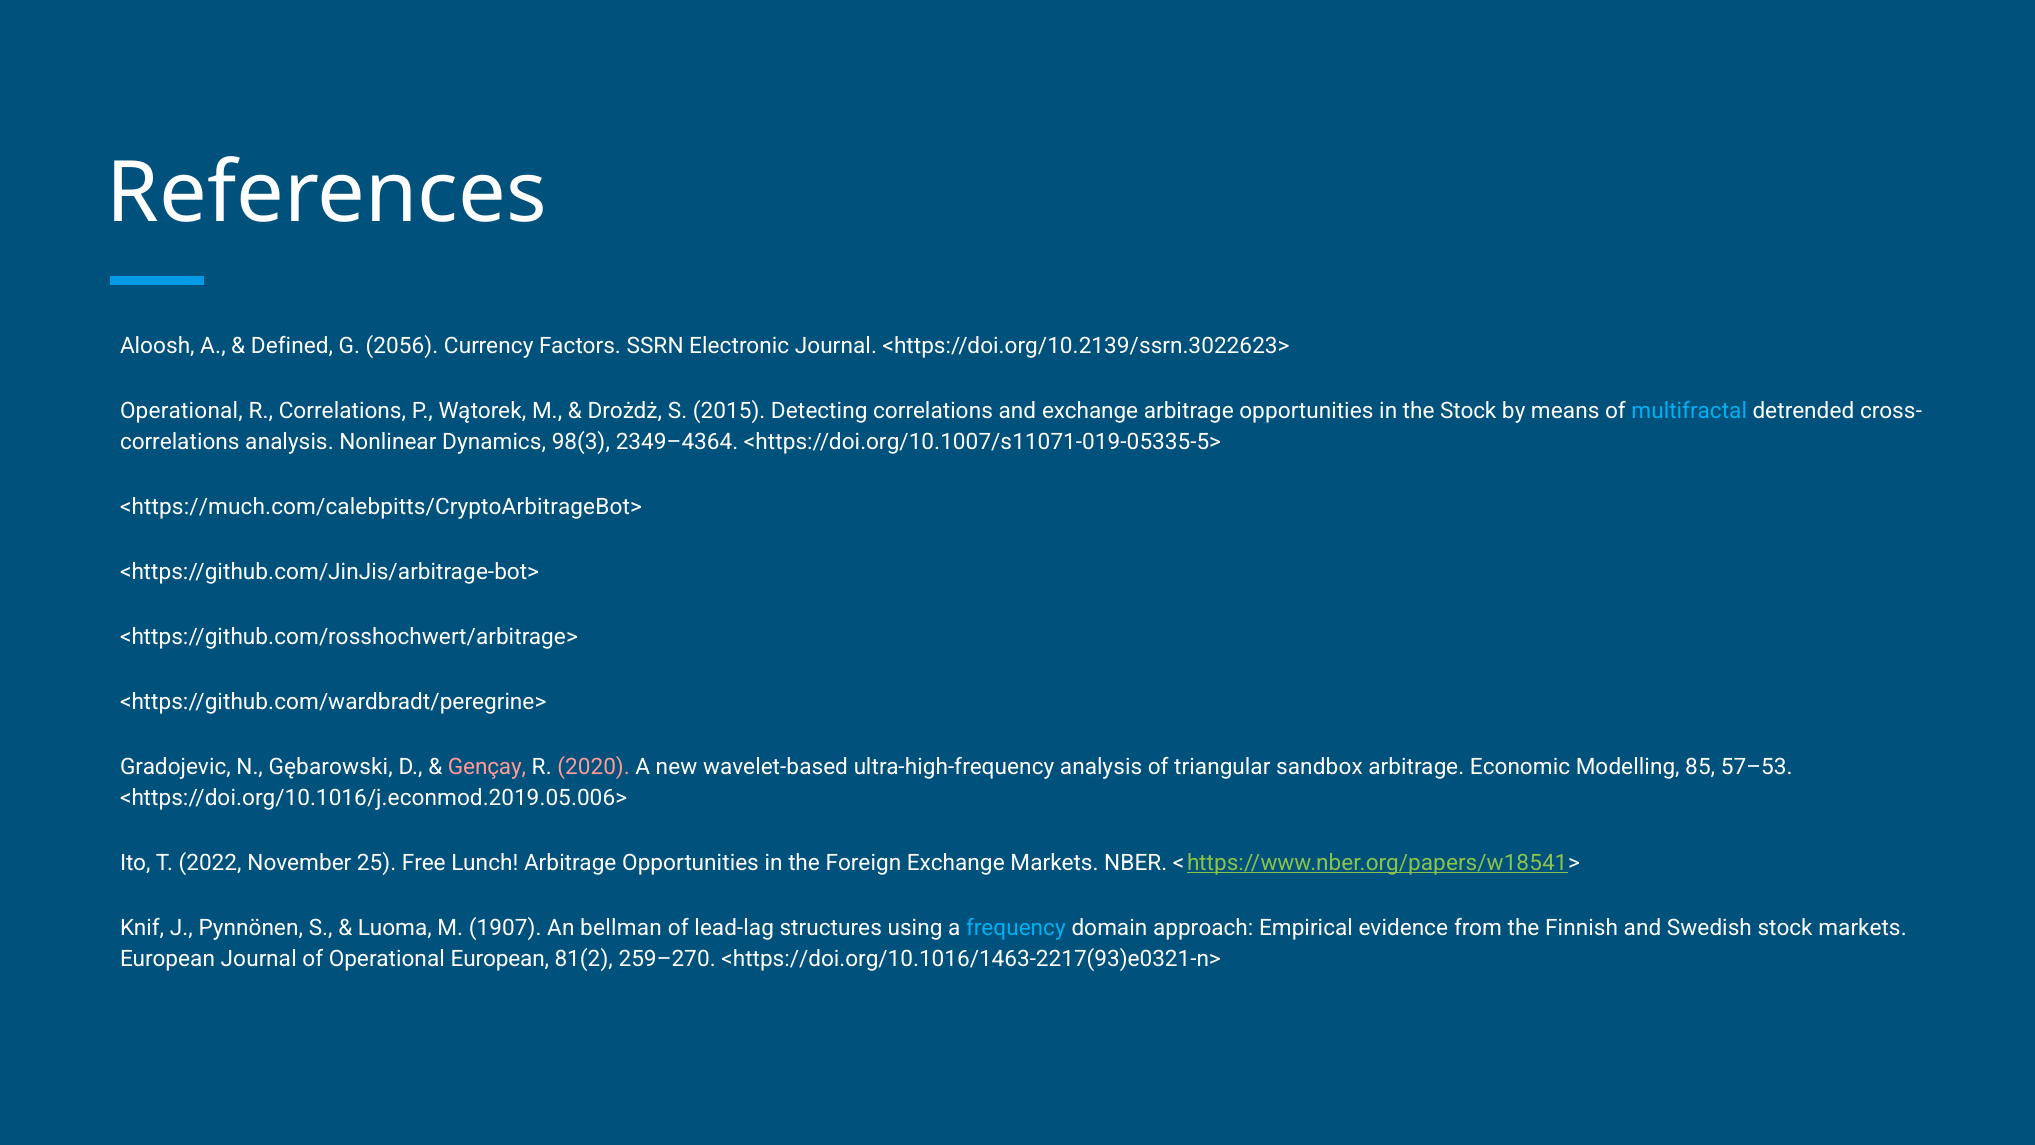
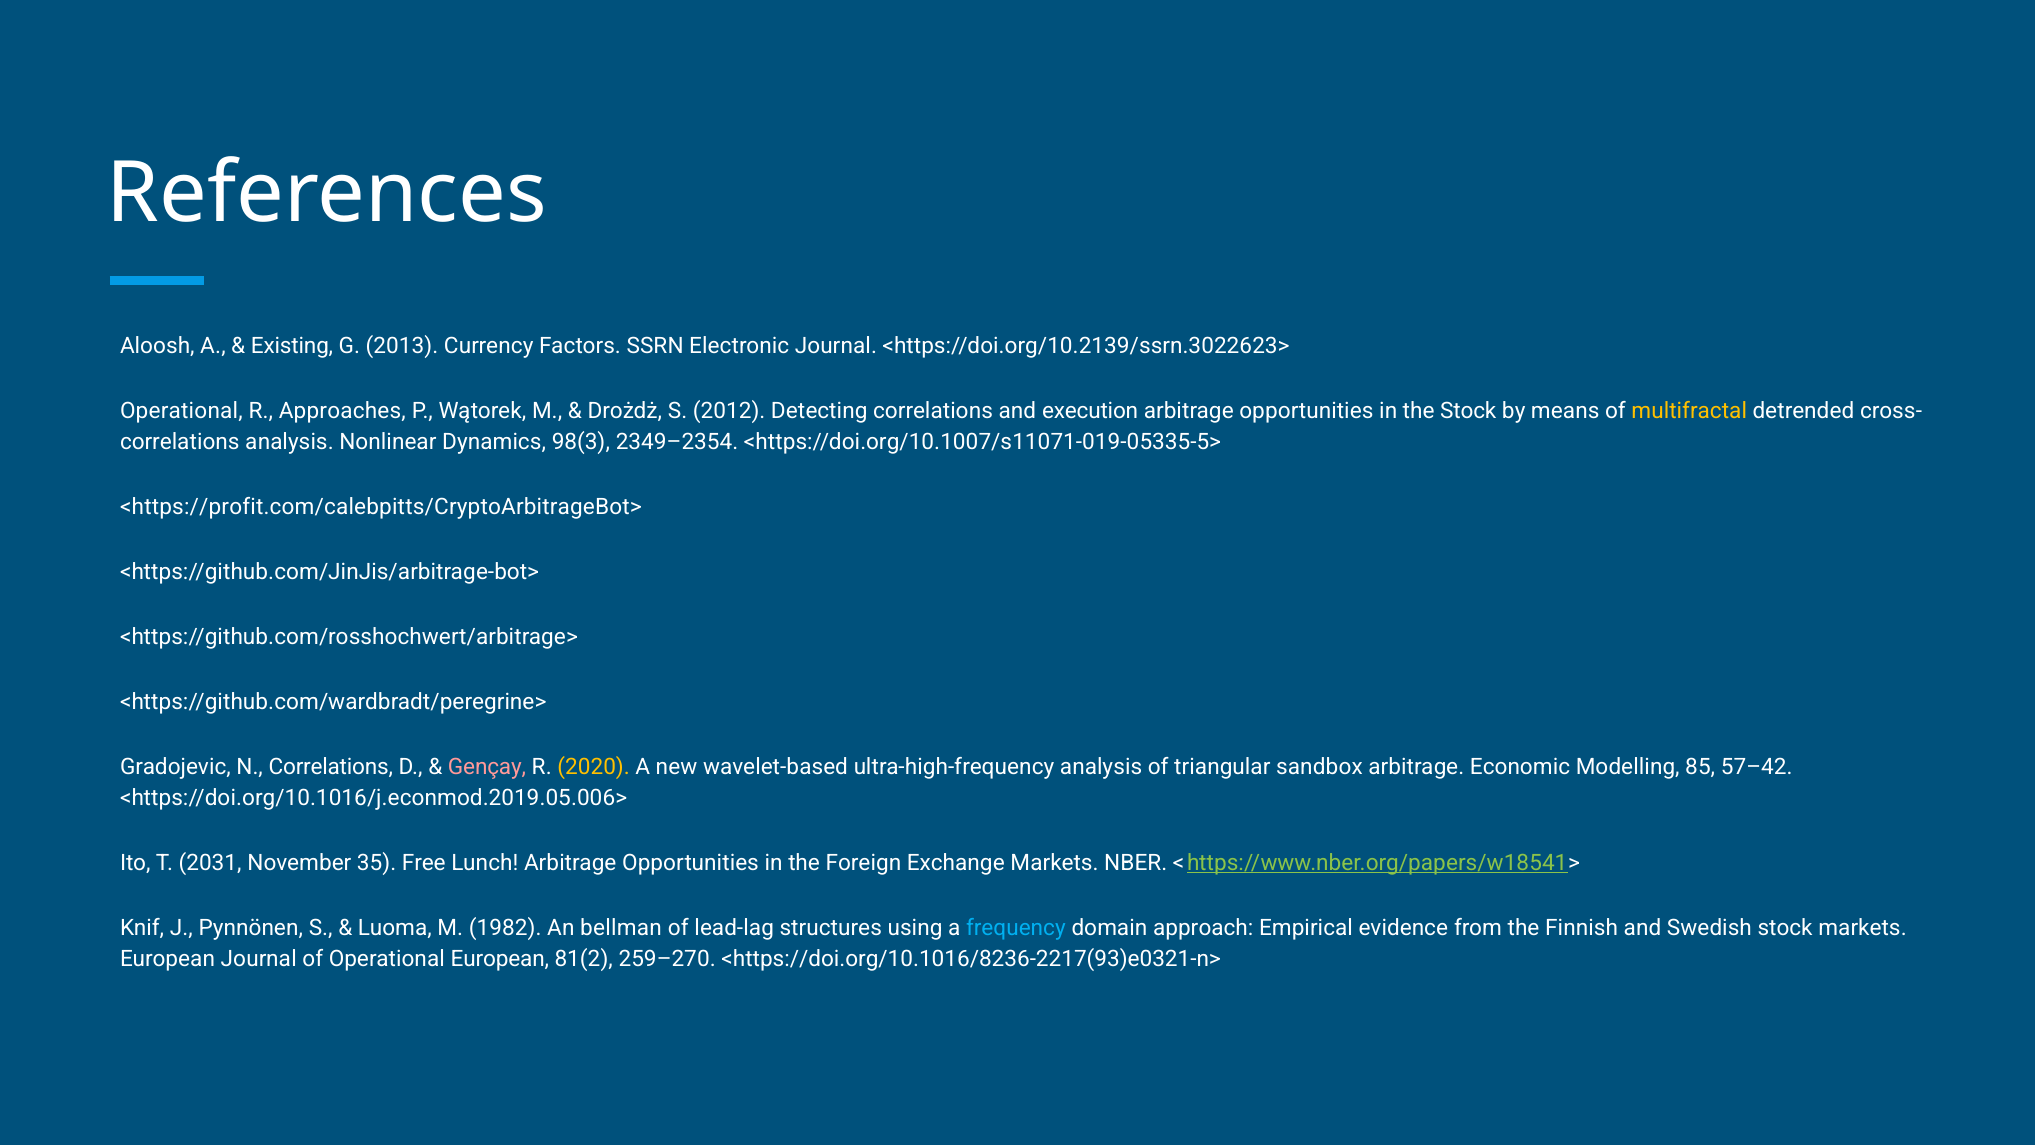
Defined: Defined -> Existing (292, 346)
2056: 2056 -> 2013 (402, 346)
R Correlations: Correlations -> Approaches (342, 411)
2015: 2015 -> 2012 (729, 411)
and exchange: exchange -> execution (1090, 411)
multifractal colour: light blue -> yellow (1689, 411)
2349–4364: 2349–4364 -> 2349–2354 (677, 442)
<https://much.com/calebpitts/CryptoArbitrageBot>: <https://much.com/calebpitts/CryptoArbitrageBot> -> <https://profit.com/calebpitts/CryptoArbitrageBot> (381, 507)
N Gębarowski: Gębarowski -> Correlations (331, 767)
2020 colour: pink -> yellow (594, 767)
57–53: 57–53 -> 57–42 (1757, 767)
2022: 2022 -> 2031 (210, 863)
25: 25 -> 35 (377, 863)
1907: 1907 -> 1982 (505, 928)
<https://doi.org/10.1016/1463-2217(93)e0321-n>: <https://doi.org/10.1016/1463-2217(93)e0321-n> -> <https://doi.org/10.1016/8236-2217(93)e0321-n> (971, 959)
